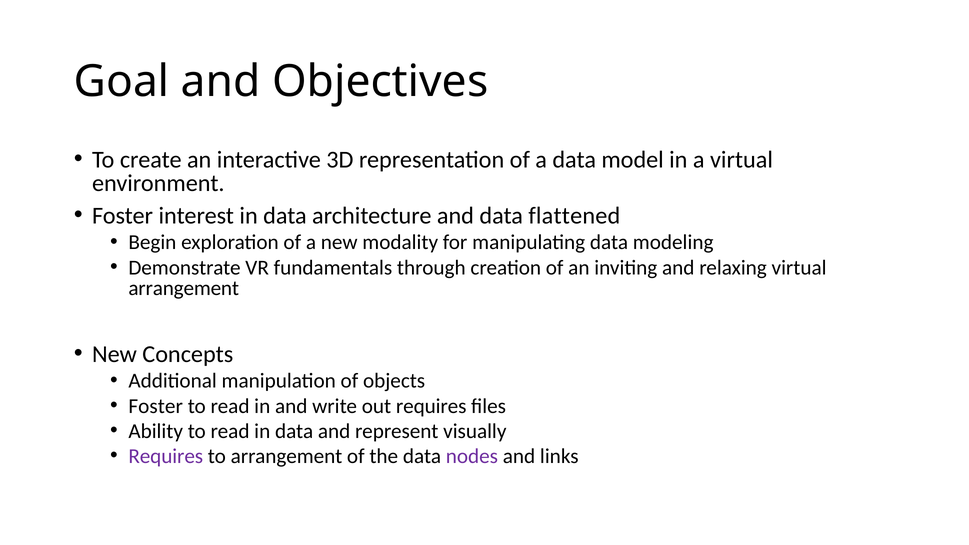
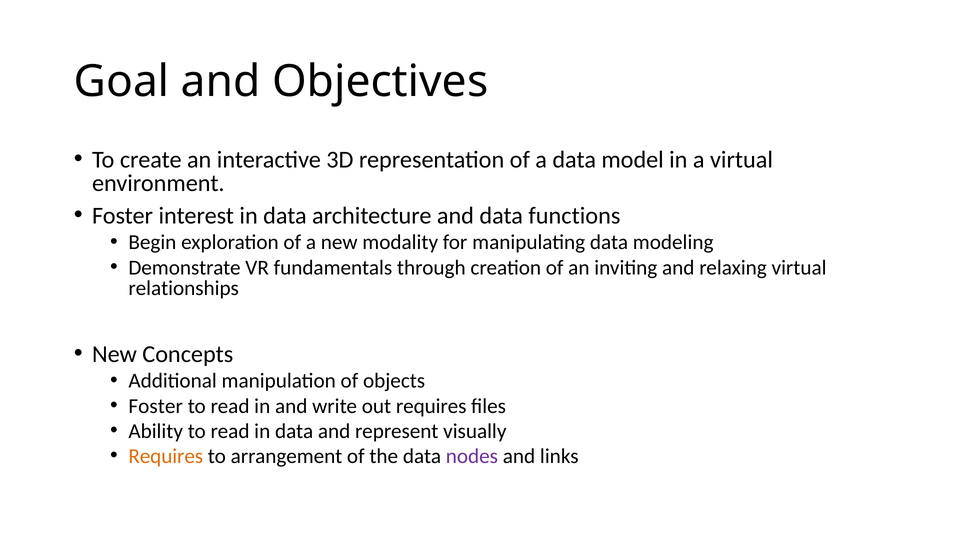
flattened: flattened -> functions (574, 216)
arrangement: arrangement -> relationships (184, 288)
Requires colour: purple -> orange (166, 456)
